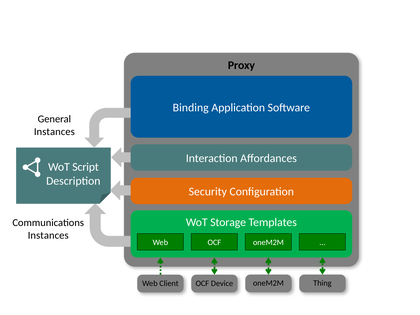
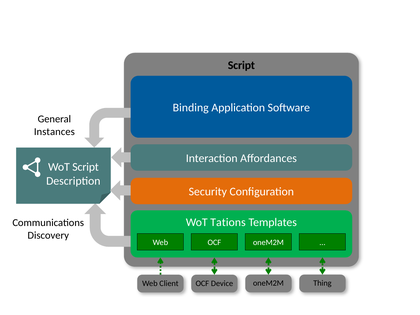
Proxy: Proxy -> Script (241, 65)
Storage: Storage -> Tations (228, 222)
Instances: Instances -> Discovery (48, 235)
